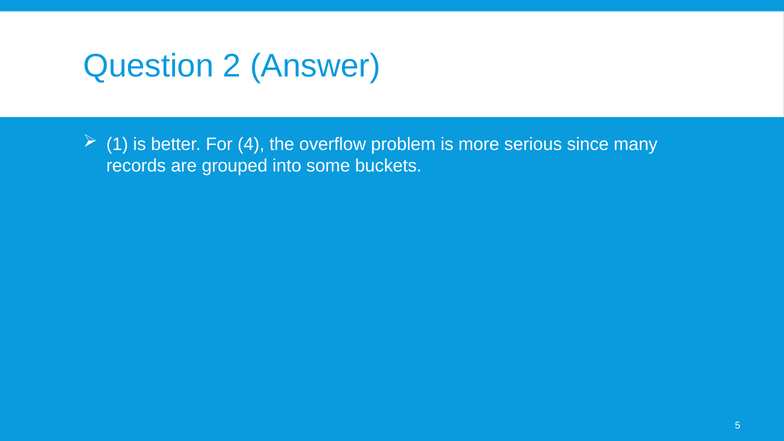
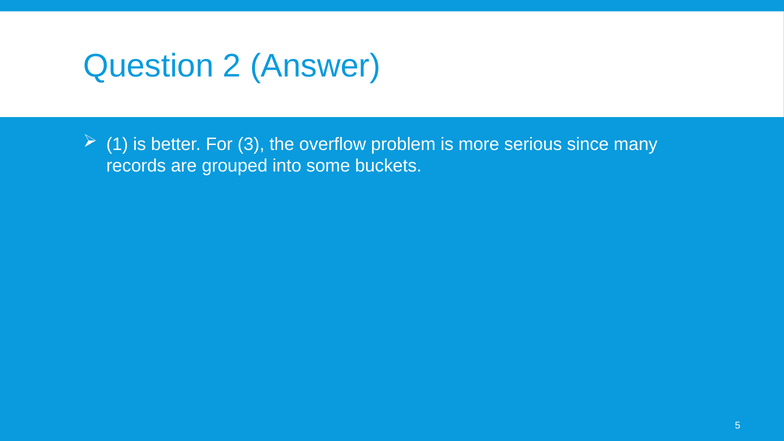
4: 4 -> 3 (251, 144)
